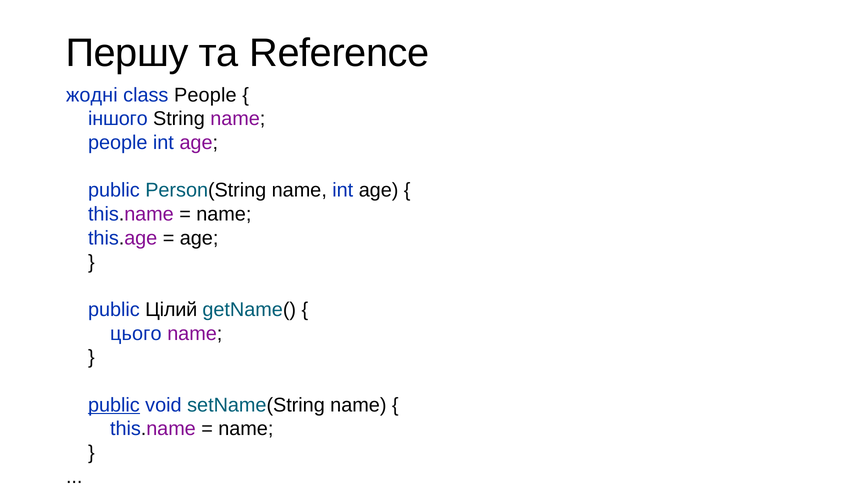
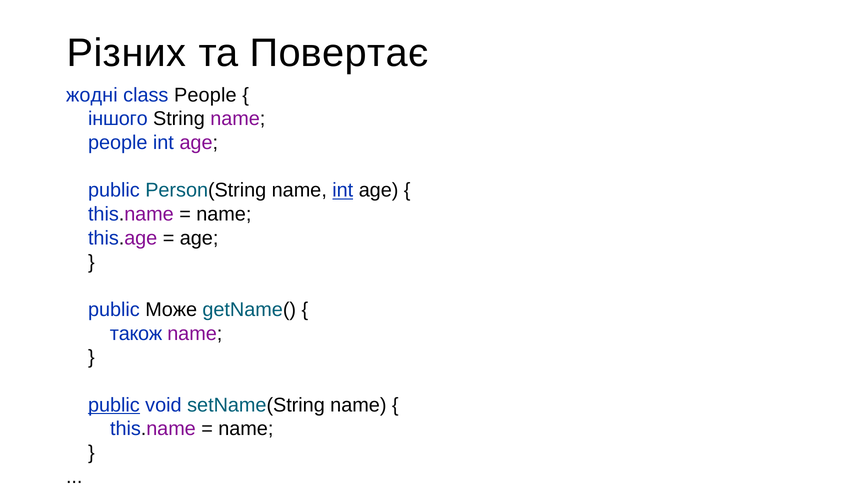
Першу: Першу -> Різних (127, 53)
Reference: Reference -> Повертає (339, 53)
int underline: none -> present (343, 190)
Цілий: Цілий -> Може (171, 309)
цього: цього -> також (136, 333)
